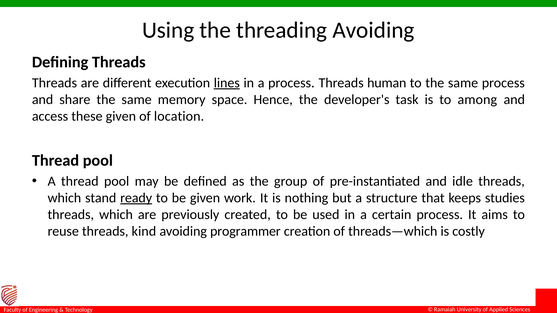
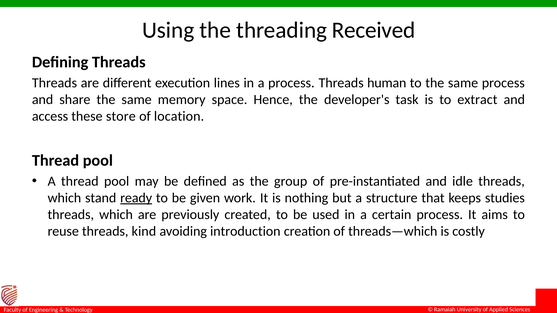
threading Avoiding: Avoiding -> Received (374, 30)
lines underline: present -> none (227, 83)
among: among -> extract (477, 100)
these given: given -> store (121, 116)
programmer: programmer -> introduction (245, 232)
